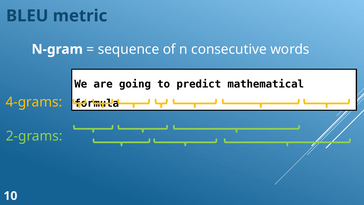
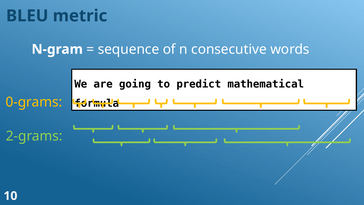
4-grams: 4-grams -> 0-grams (34, 102)
